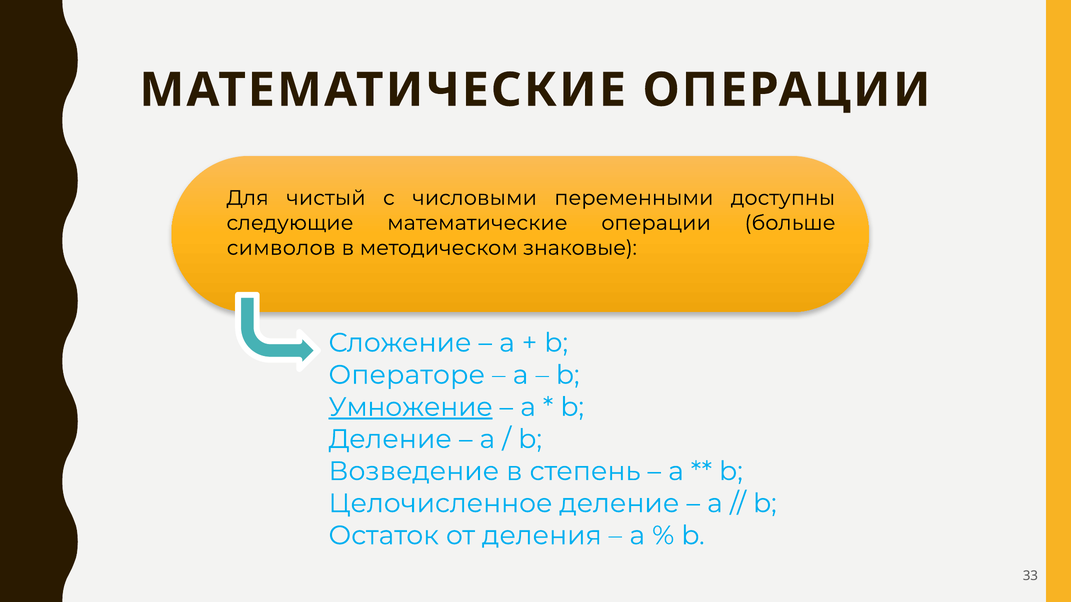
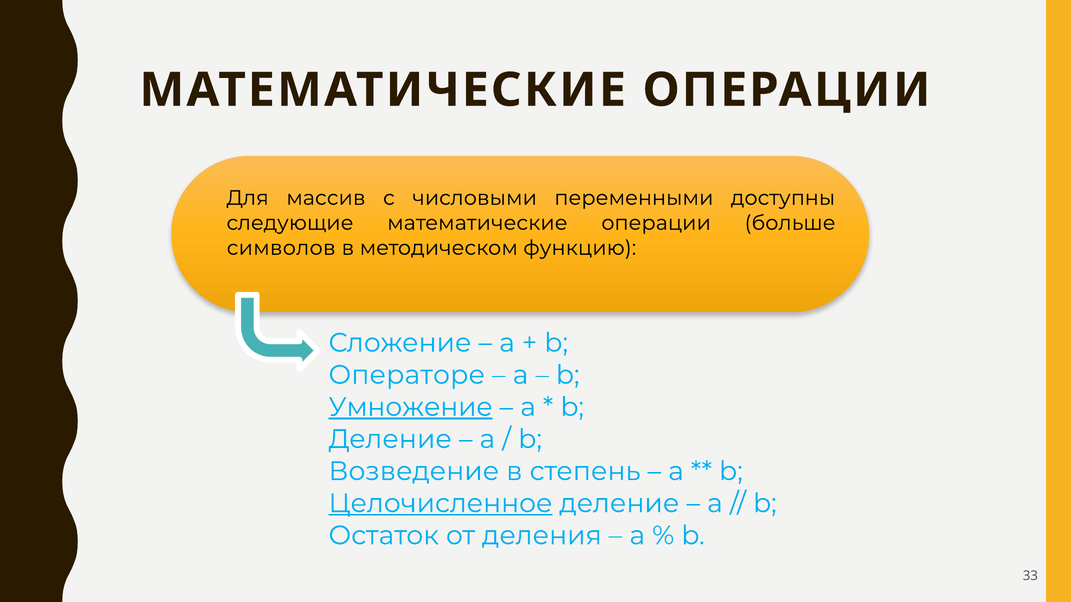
чистый: чистый -> массив (326, 198)
знаковые: знаковые -> функцию (580, 248)
Целочисленное underline: none -> present (440, 504)
